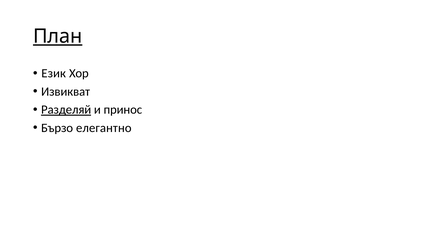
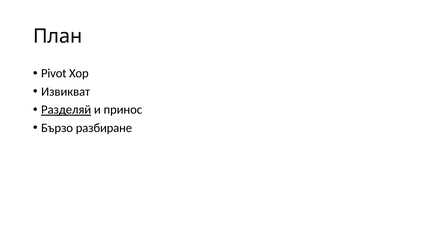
План underline: present -> none (58, 36)
Език: Език -> Pivot (54, 73)
елегантно: елегантно -> разбиране (104, 128)
